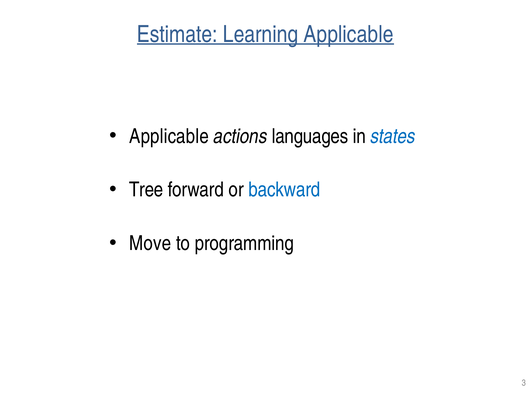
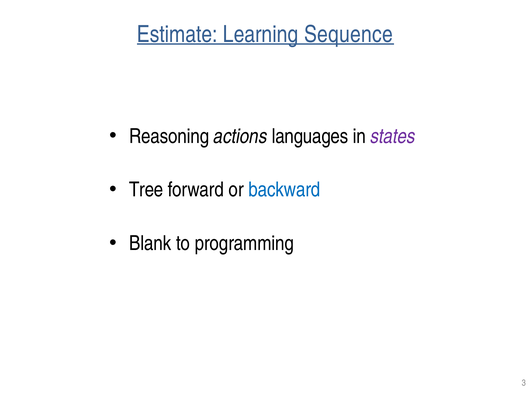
Learning Applicable: Applicable -> Sequence (348, 34)
Applicable: Applicable -> Reasoning (169, 136)
states colour: blue -> purple (393, 136)
Move: Move -> Blank (150, 244)
